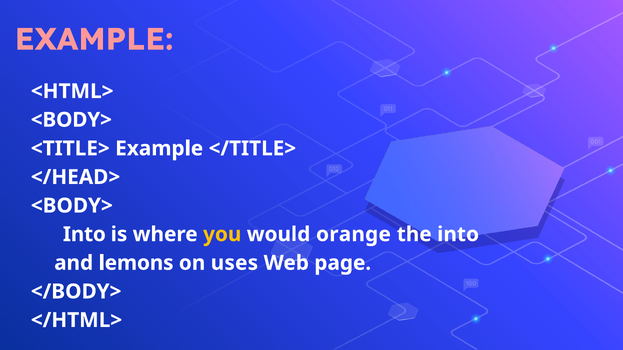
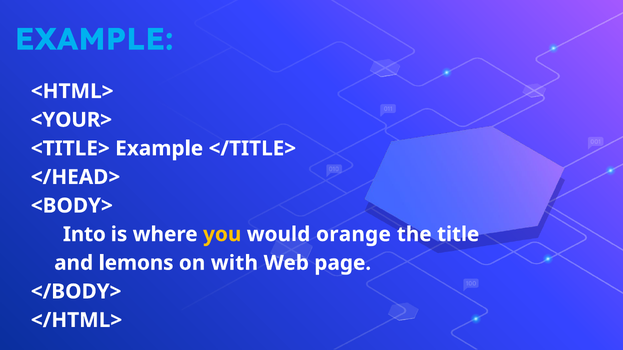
EXAMPLE colour: pink -> light blue (94, 39)
<BODY>: <BODY> -> <YOUR> (71, 120)
the into: into -> title (458, 235)
uses: uses -> with (234, 263)
